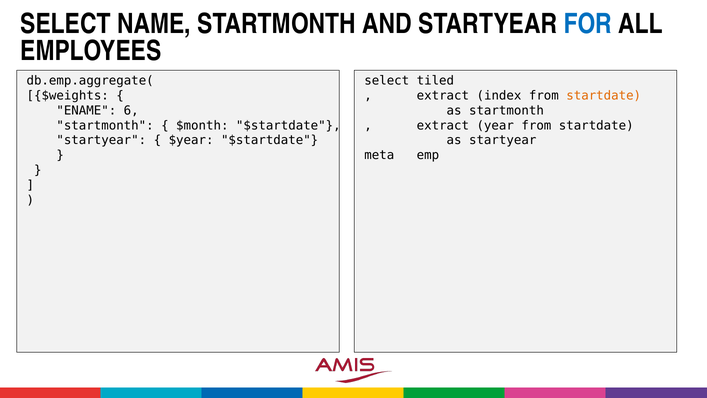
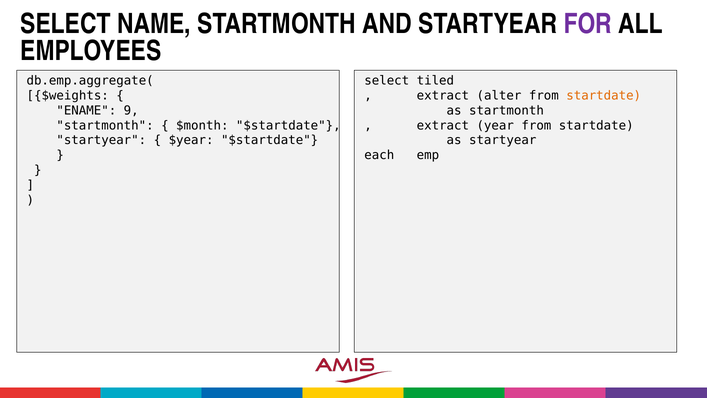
FOR colour: blue -> purple (588, 24)
index: index -> alter (499, 95)
6: 6 -> 9 (131, 110)
meta: meta -> each (379, 155)
